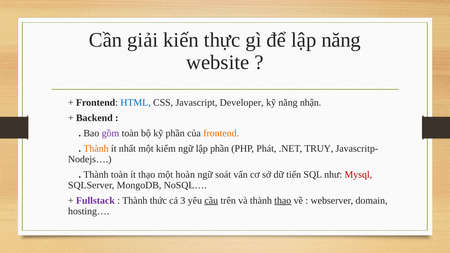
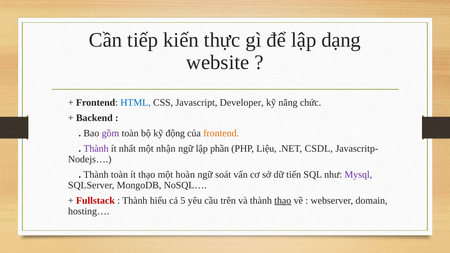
giải: giải -> tiếp (143, 40)
lập năng: năng -> dạng (341, 40)
nhận: nhận -> chức (311, 103)
kỹ phần: phần -> động (175, 133)
Thành colour: orange -> purple (96, 149)
kiểm: kiểm -> nhận (166, 149)
Phát: Phát -> Liệu (266, 149)
TRUY: TRUY -> CSDL (319, 149)
Mysql colour: red -> purple (358, 175)
Fullstack colour: purple -> red (95, 201)
thức: thức -> hiểu (158, 201)
3: 3 -> 5 (183, 201)
cầu underline: present -> none (211, 201)
